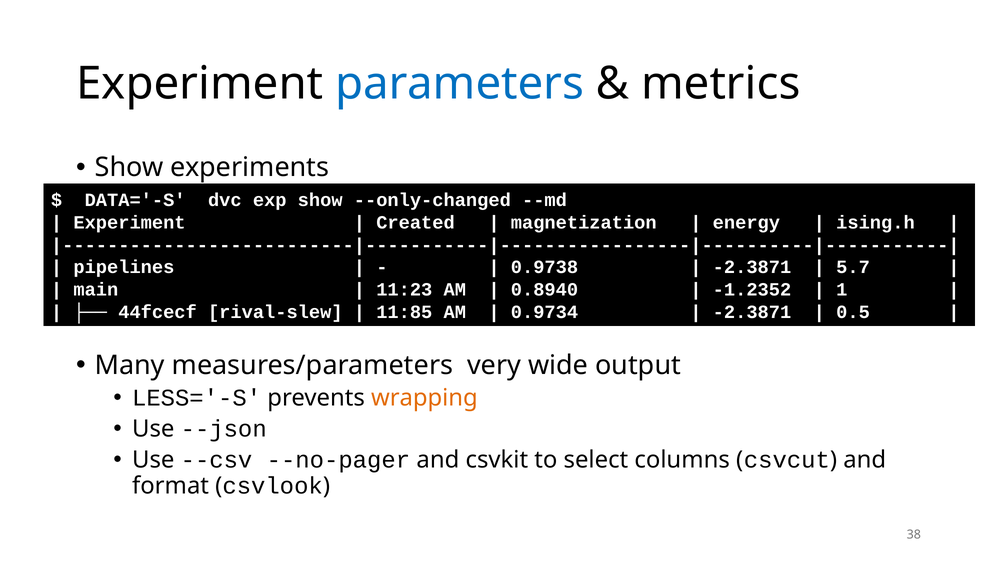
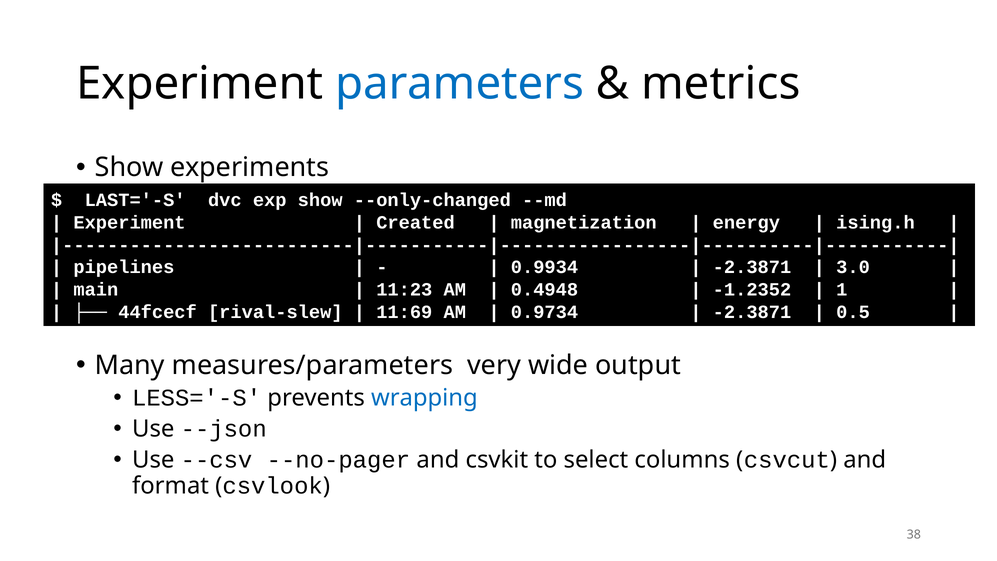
DATA='-S: DATA='-S -> LAST='-S (135, 200)
0.9738: 0.9738 -> 0.9934 (544, 267)
5.7: 5.7 -> 3.0 (853, 267)
0.8940: 0.8940 -> 0.4948 (544, 290)
11:85: 11:85 -> 11:69 (404, 312)
wrapping colour: orange -> blue (424, 398)
